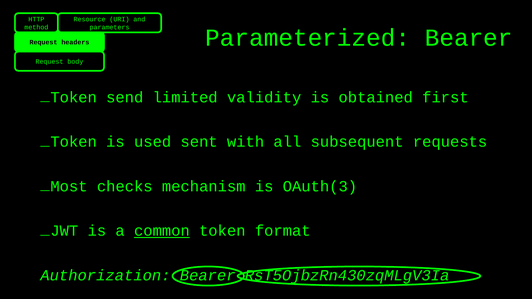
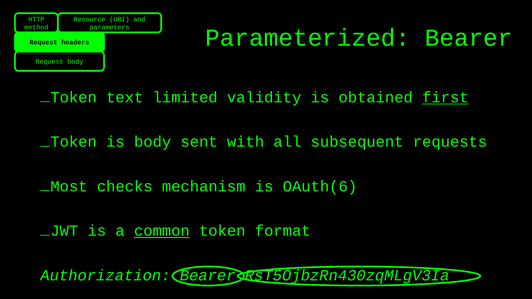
send: send -> text (125, 97)
first underline: none -> present (445, 97)
is used: used -> body (153, 142)
OAuth(3: OAuth(3 -> OAuth(6 (320, 187)
